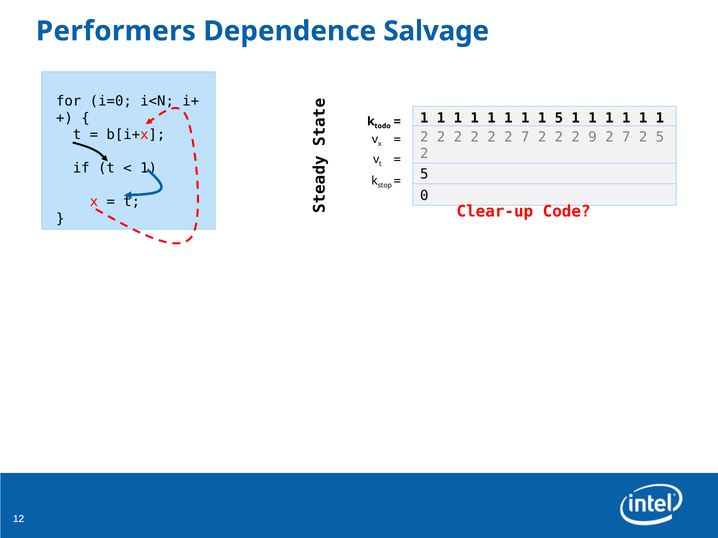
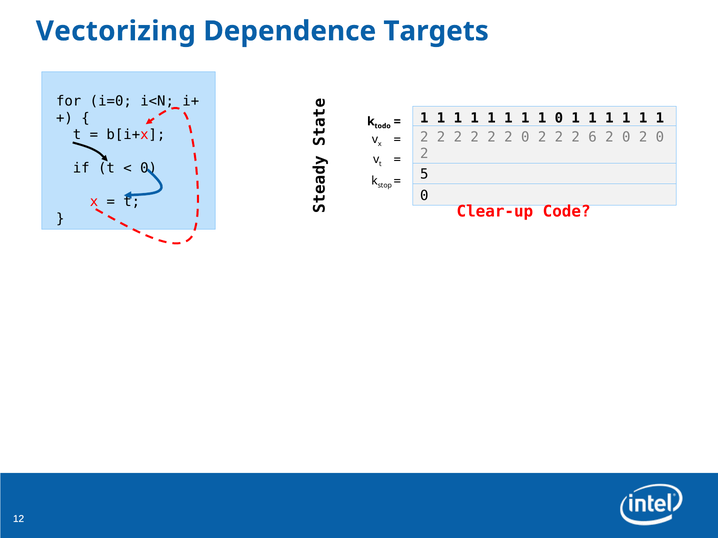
Performers: Performers -> Vectorizing (116, 31)
Salvage: Salvage -> Targets (436, 31)
5: 5 -> 0 (559, 118)
2 2 7: 7 -> 0 (525, 137)
2 9: 9 -> 6 (593, 137)
7: 7 -> 0 (626, 137)
5: 5 -> 0 (660, 137)
1: 1 -> 0 (149, 169)
